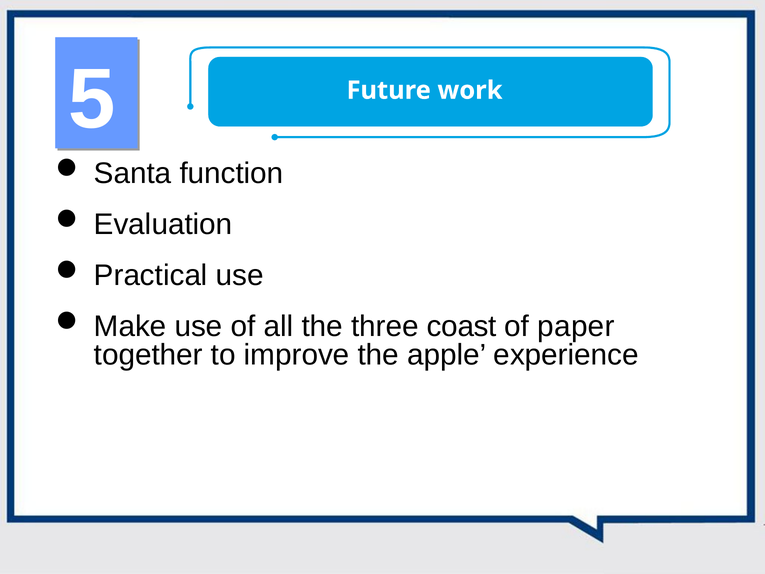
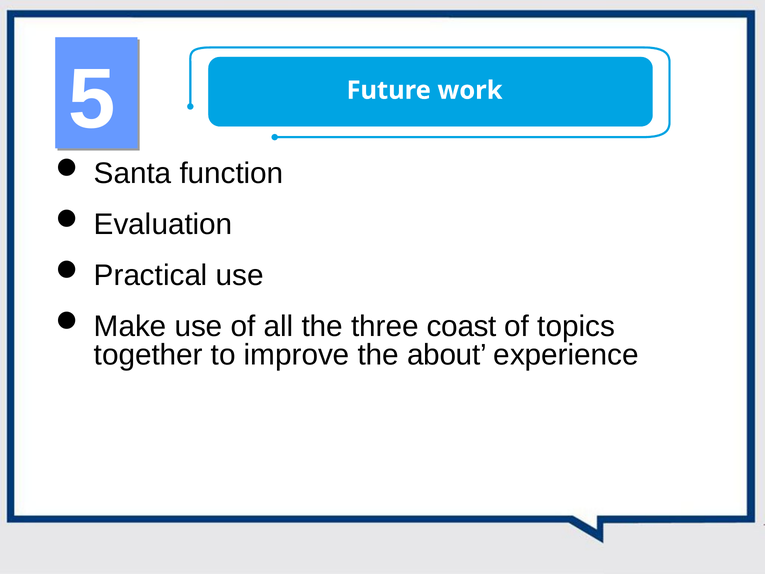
paper: paper -> topics (576, 326)
apple: apple -> about (447, 355)
